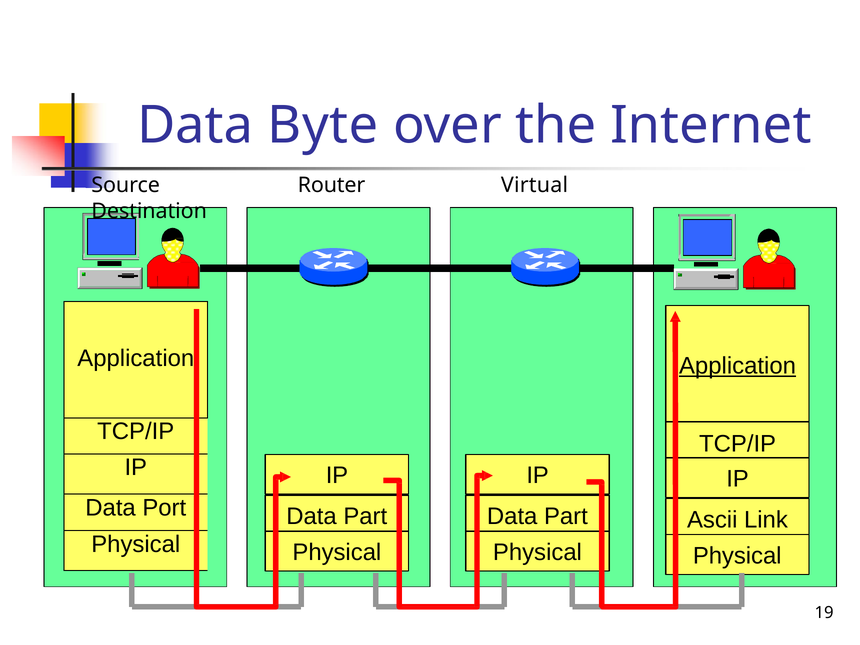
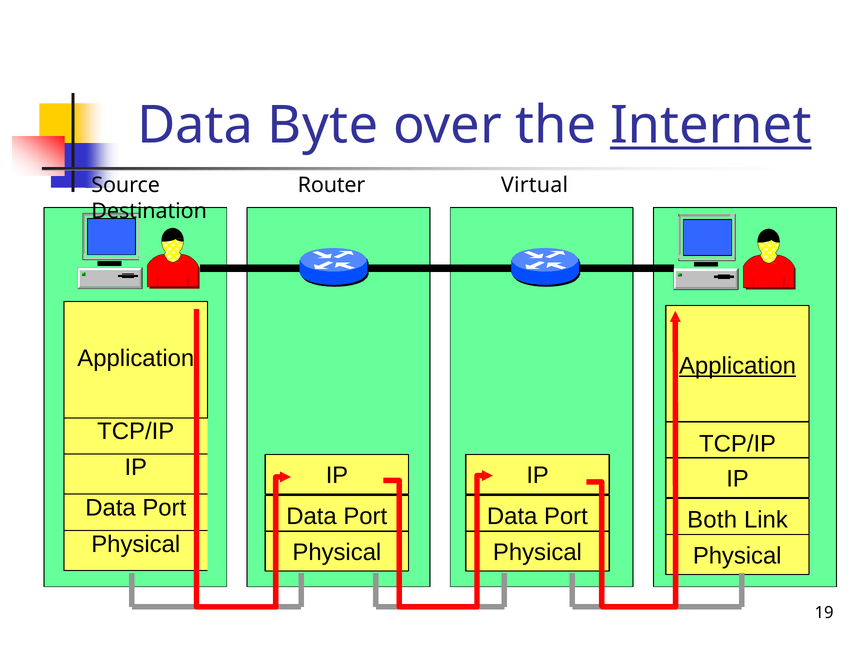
Internet underline: none -> present (711, 125)
Part: Part -> Port (365, 516)
Part: Part -> Port (566, 516)
Ascii: Ascii -> Both (712, 520)
